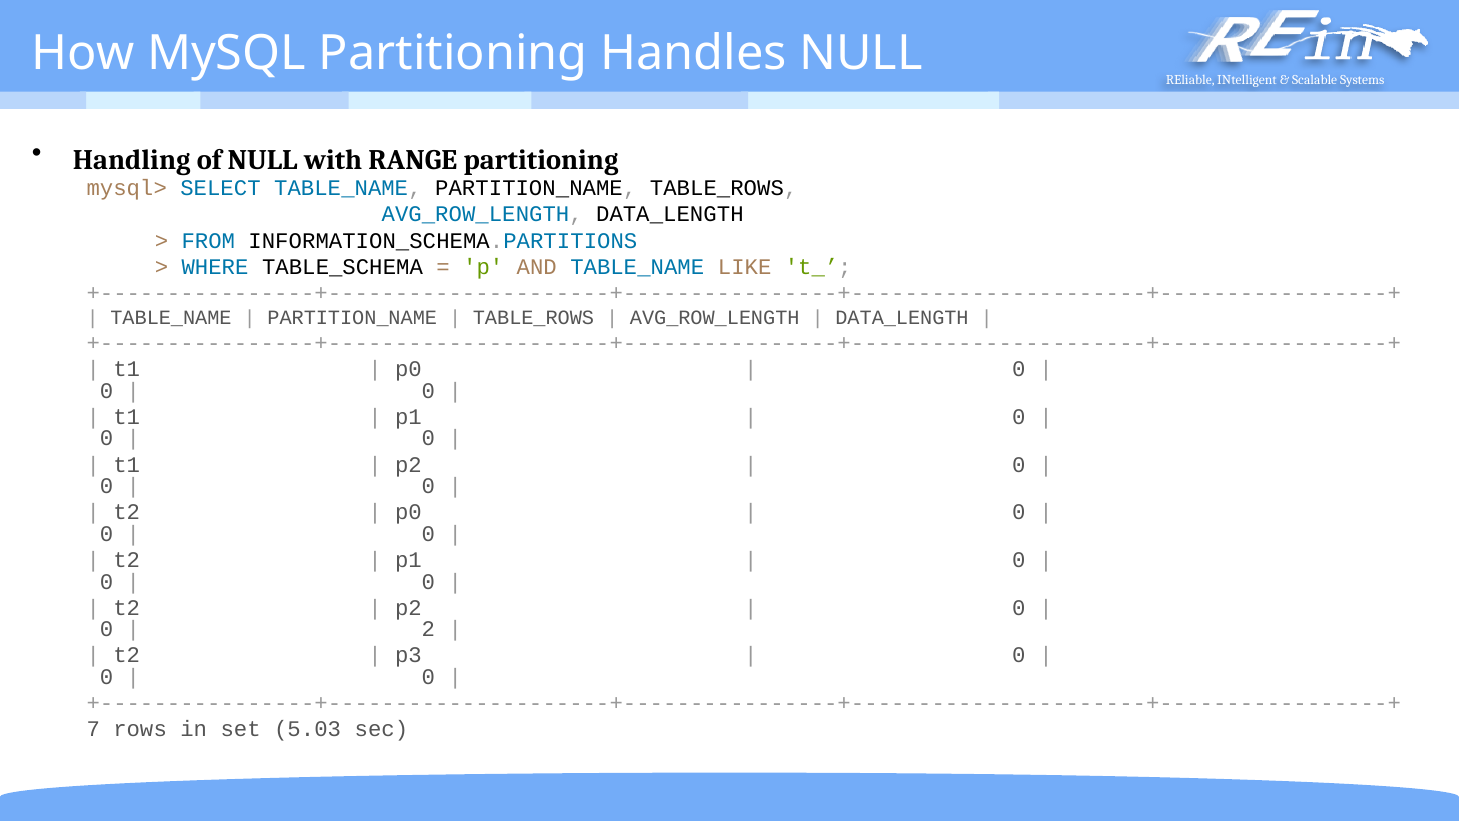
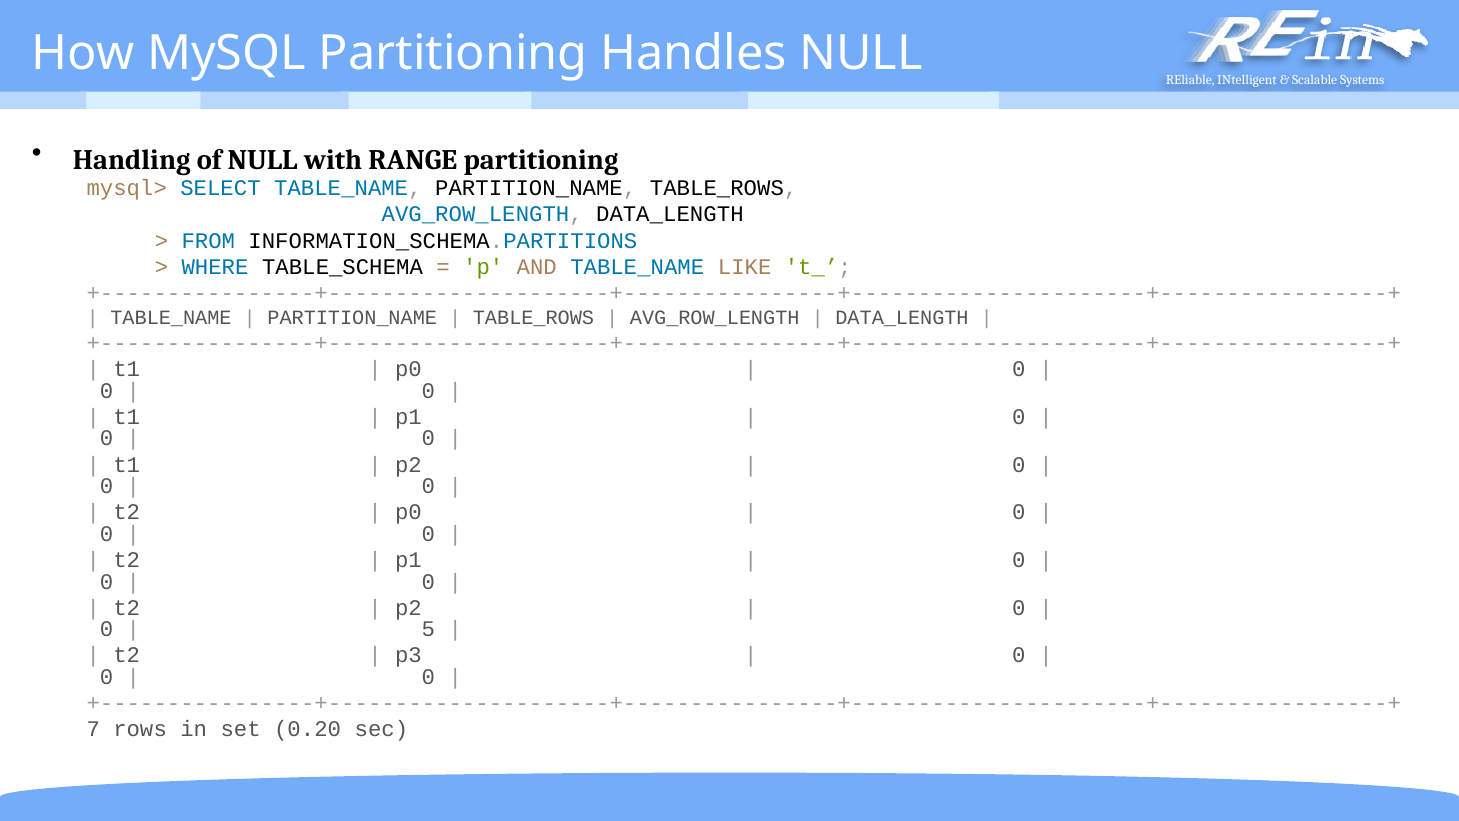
2: 2 -> 5 (428, 629)
5.03: 5.03 -> 0.20 (308, 729)
